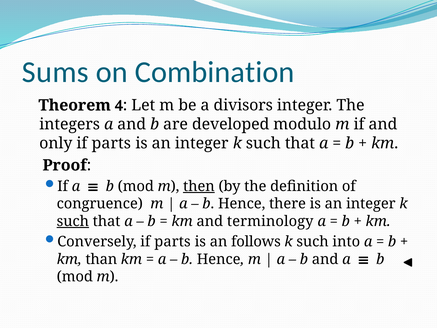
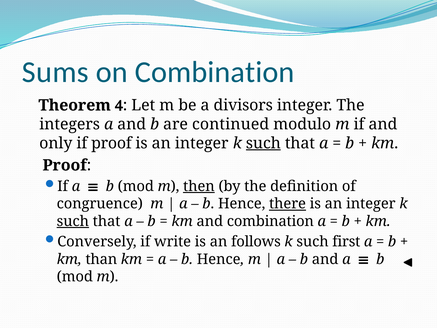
developed: developed -> continued (231, 124)
only if parts: parts -> proof (111, 143)
such underline: none -> present (263, 143)
there underline: none -> present (288, 204)
and terminology: terminology -> combination (270, 221)
Conversely if parts: parts -> write (173, 242)
into: into -> first (346, 242)
